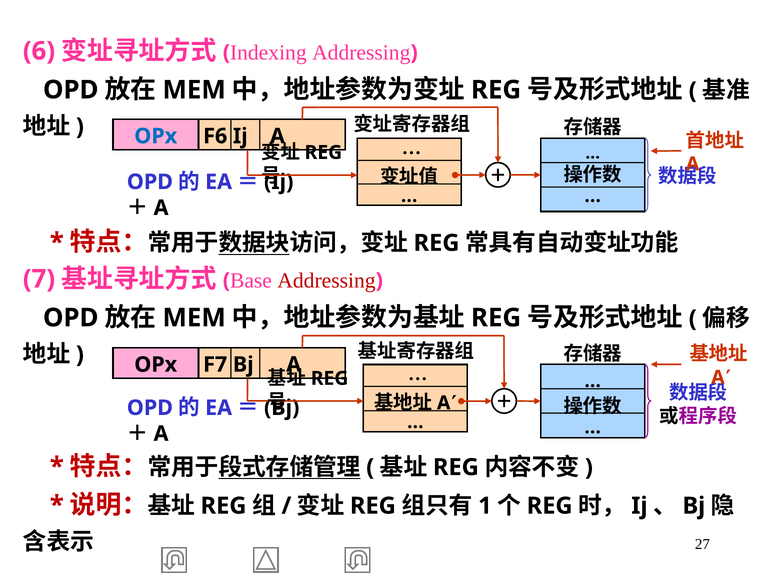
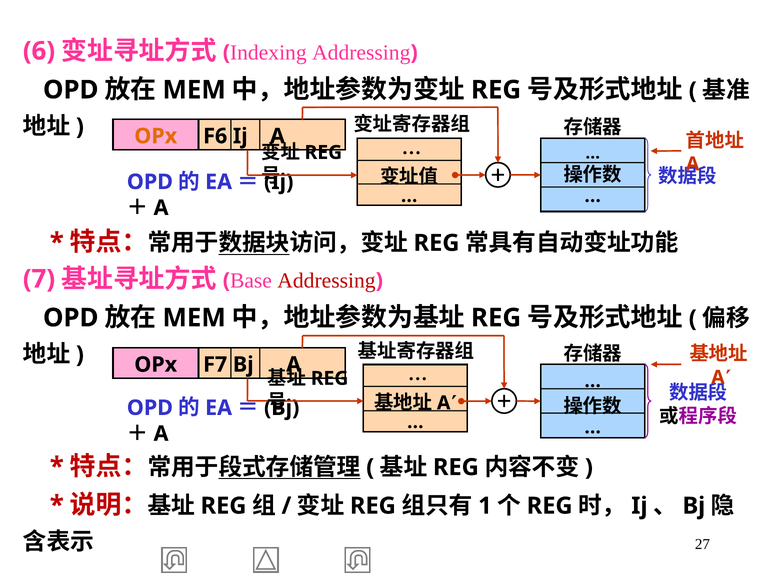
OPx colour: blue -> orange (156, 136)
